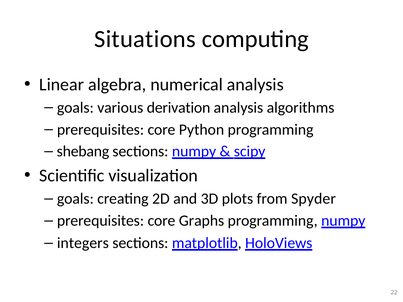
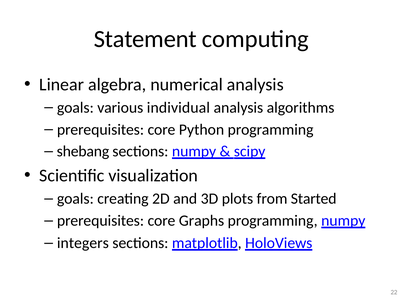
Situations: Situations -> Statement (145, 39)
derivation: derivation -> individual (178, 108)
Spyder: Spyder -> Started (314, 199)
